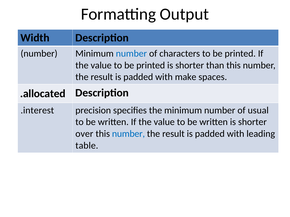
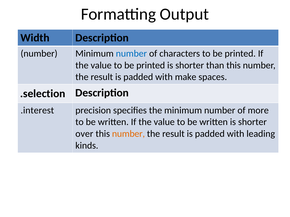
.allocated: .allocated -> .selection (43, 94)
usual: usual -> more (258, 110)
number colour: blue -> orange (128, 134)
table: table -> kinds (87, 146)
